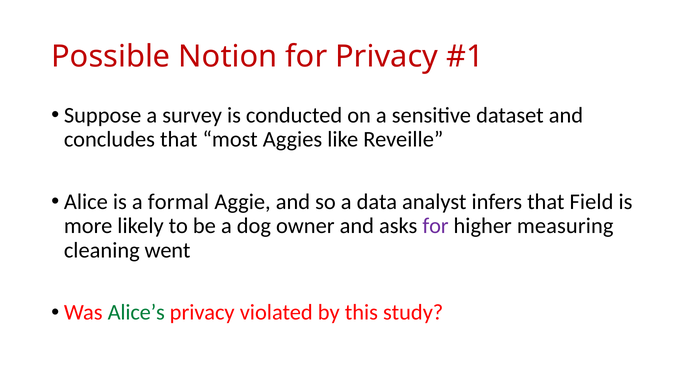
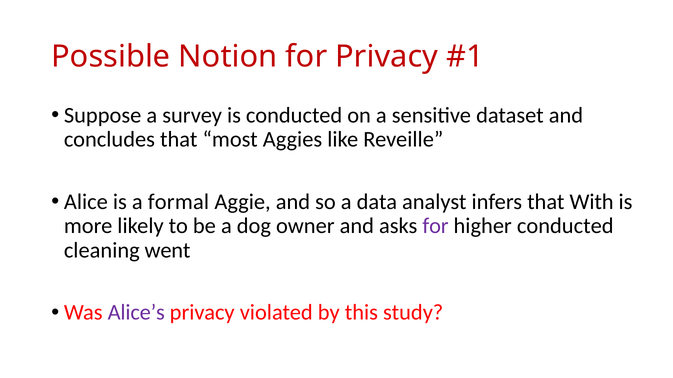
Field: Field -> With (592, 202)
higher measuring: measuring -> conducted (565, 226)
Alice’s colour: green -> purple (136, 313)
